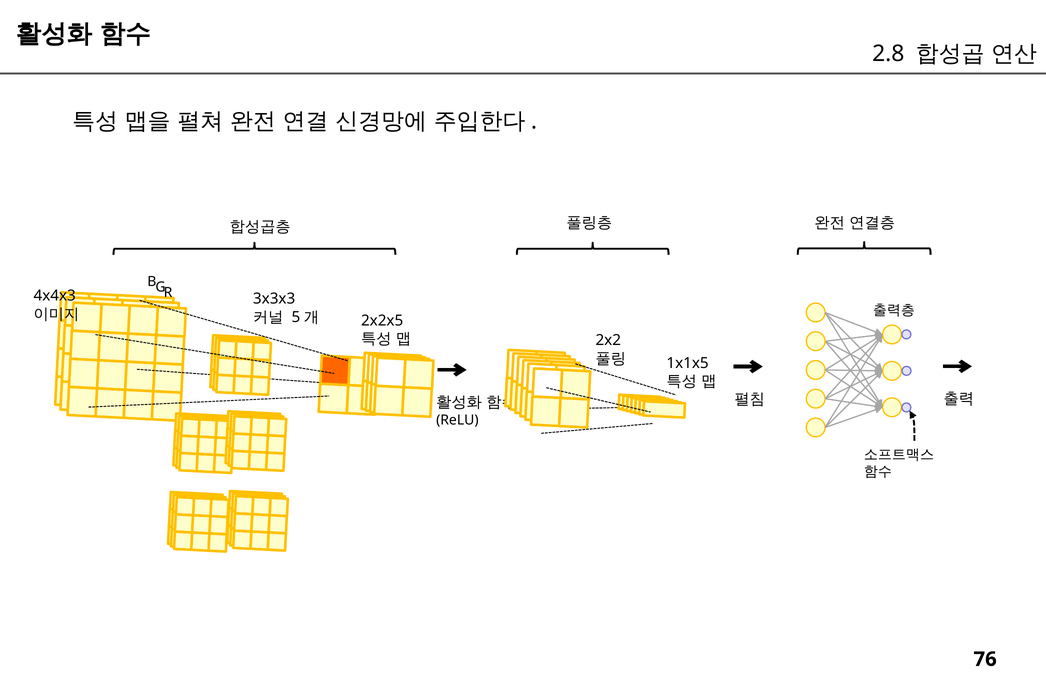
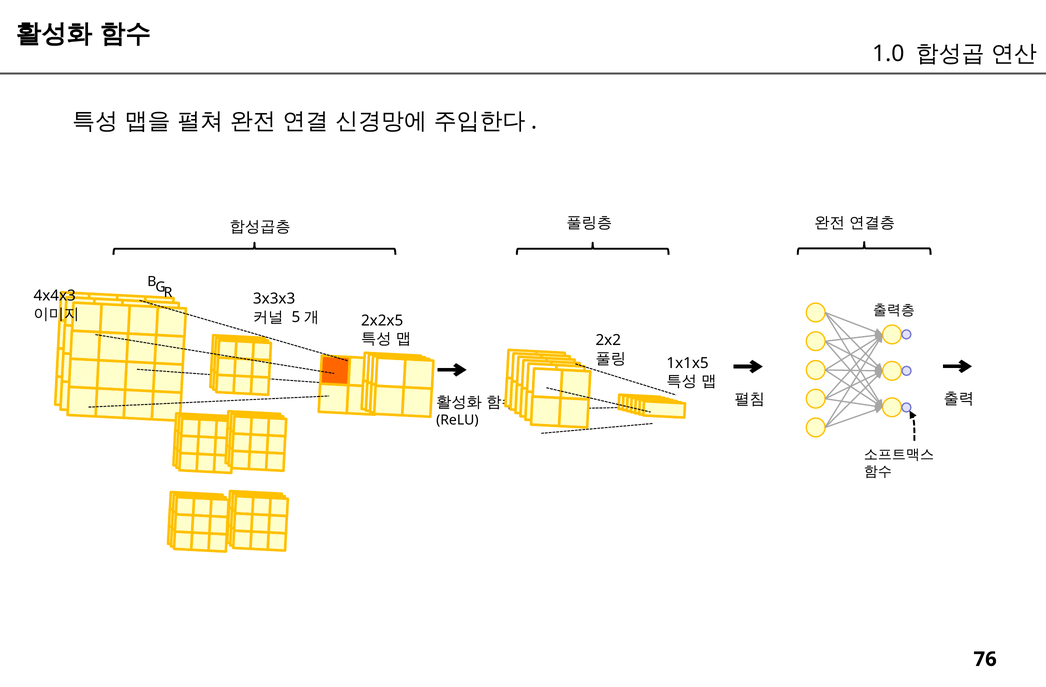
2.8: 2.8 -> 1.0 (888, 54)
